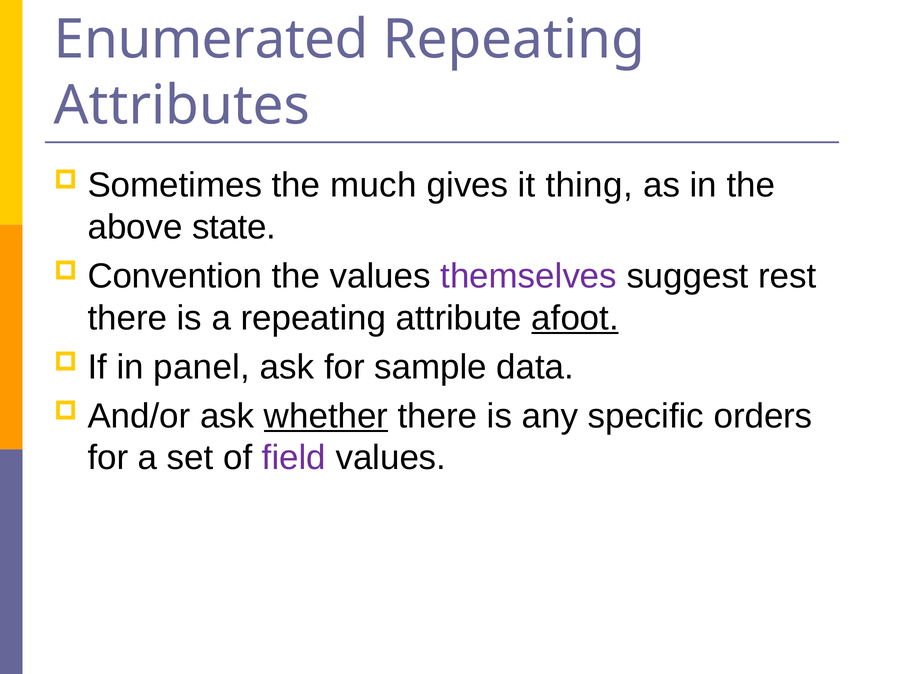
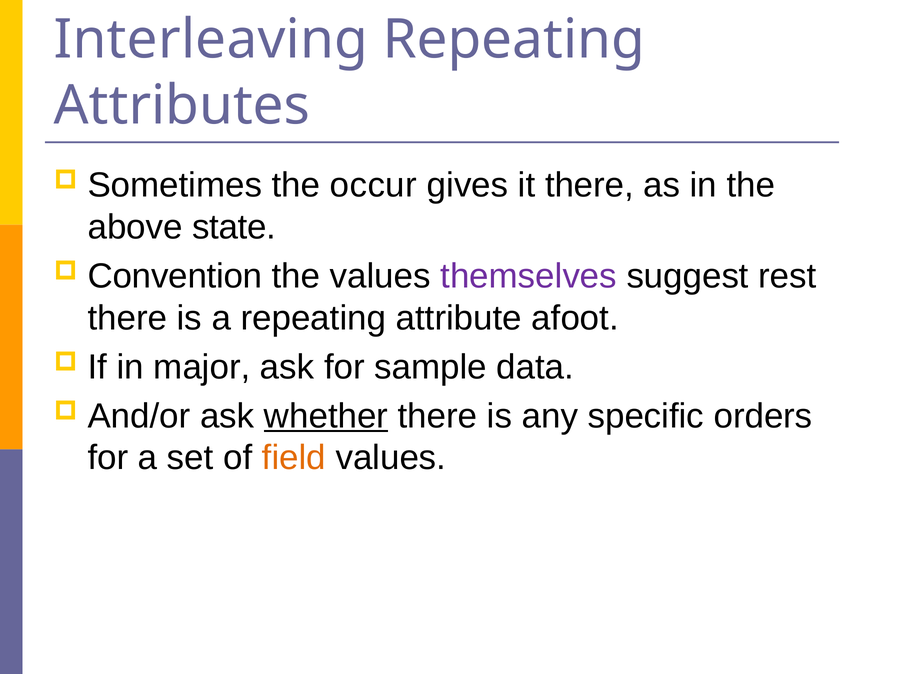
Enumerated: Enumerated -> Interleaving (211, 40)
much: much -> occur (373, 185)
it thing: thing -> there (589, 185)
afoot underline: present -> none (575, 318)
panel: panel -> major (202, 367)
field colour: purple -> orange (294, 458)
